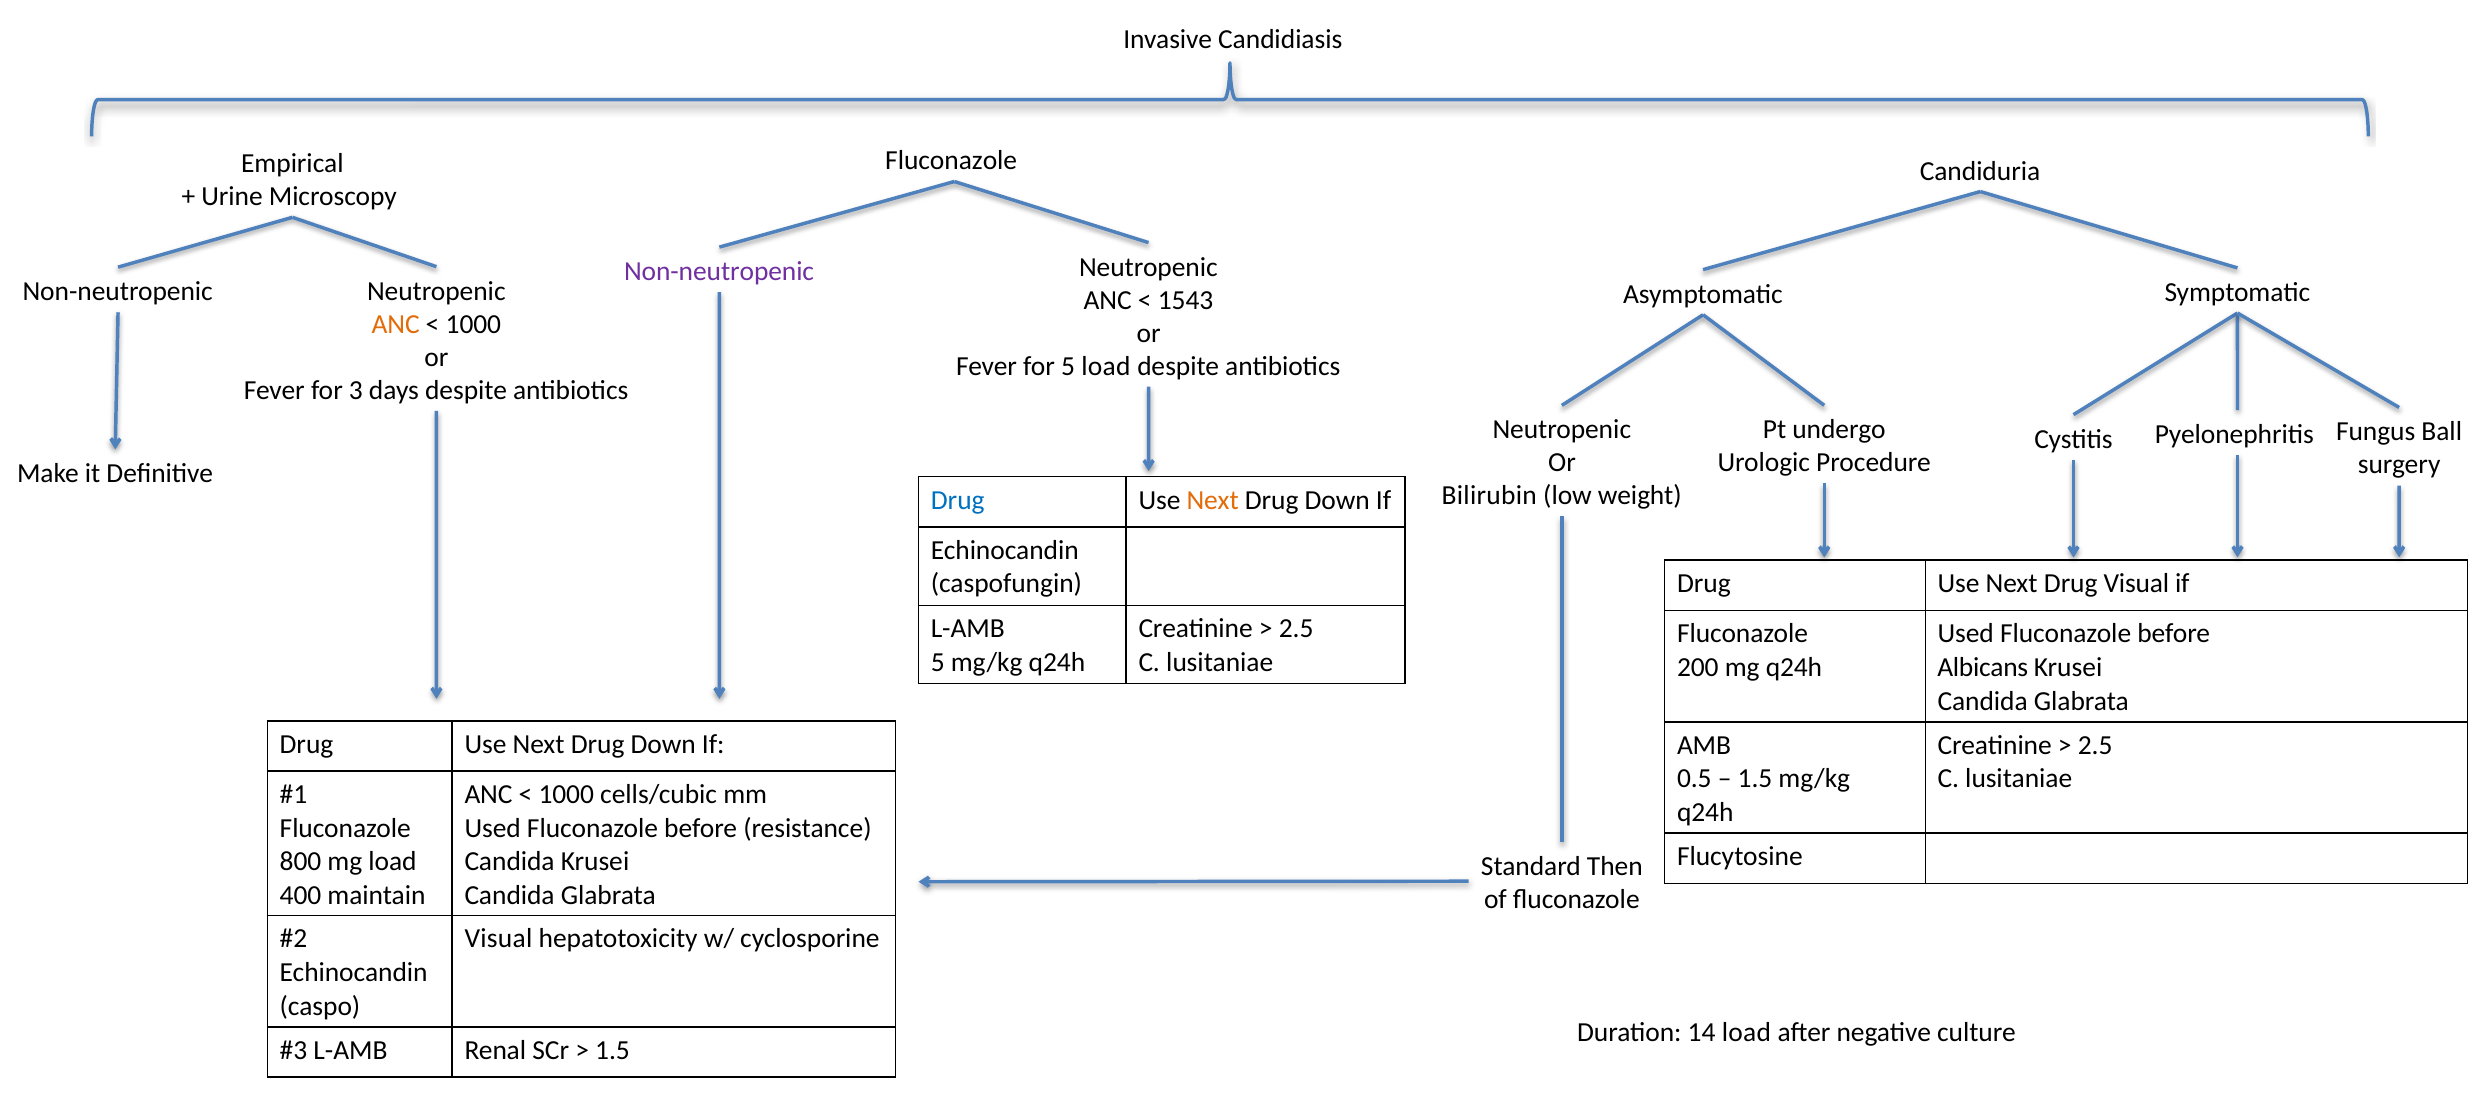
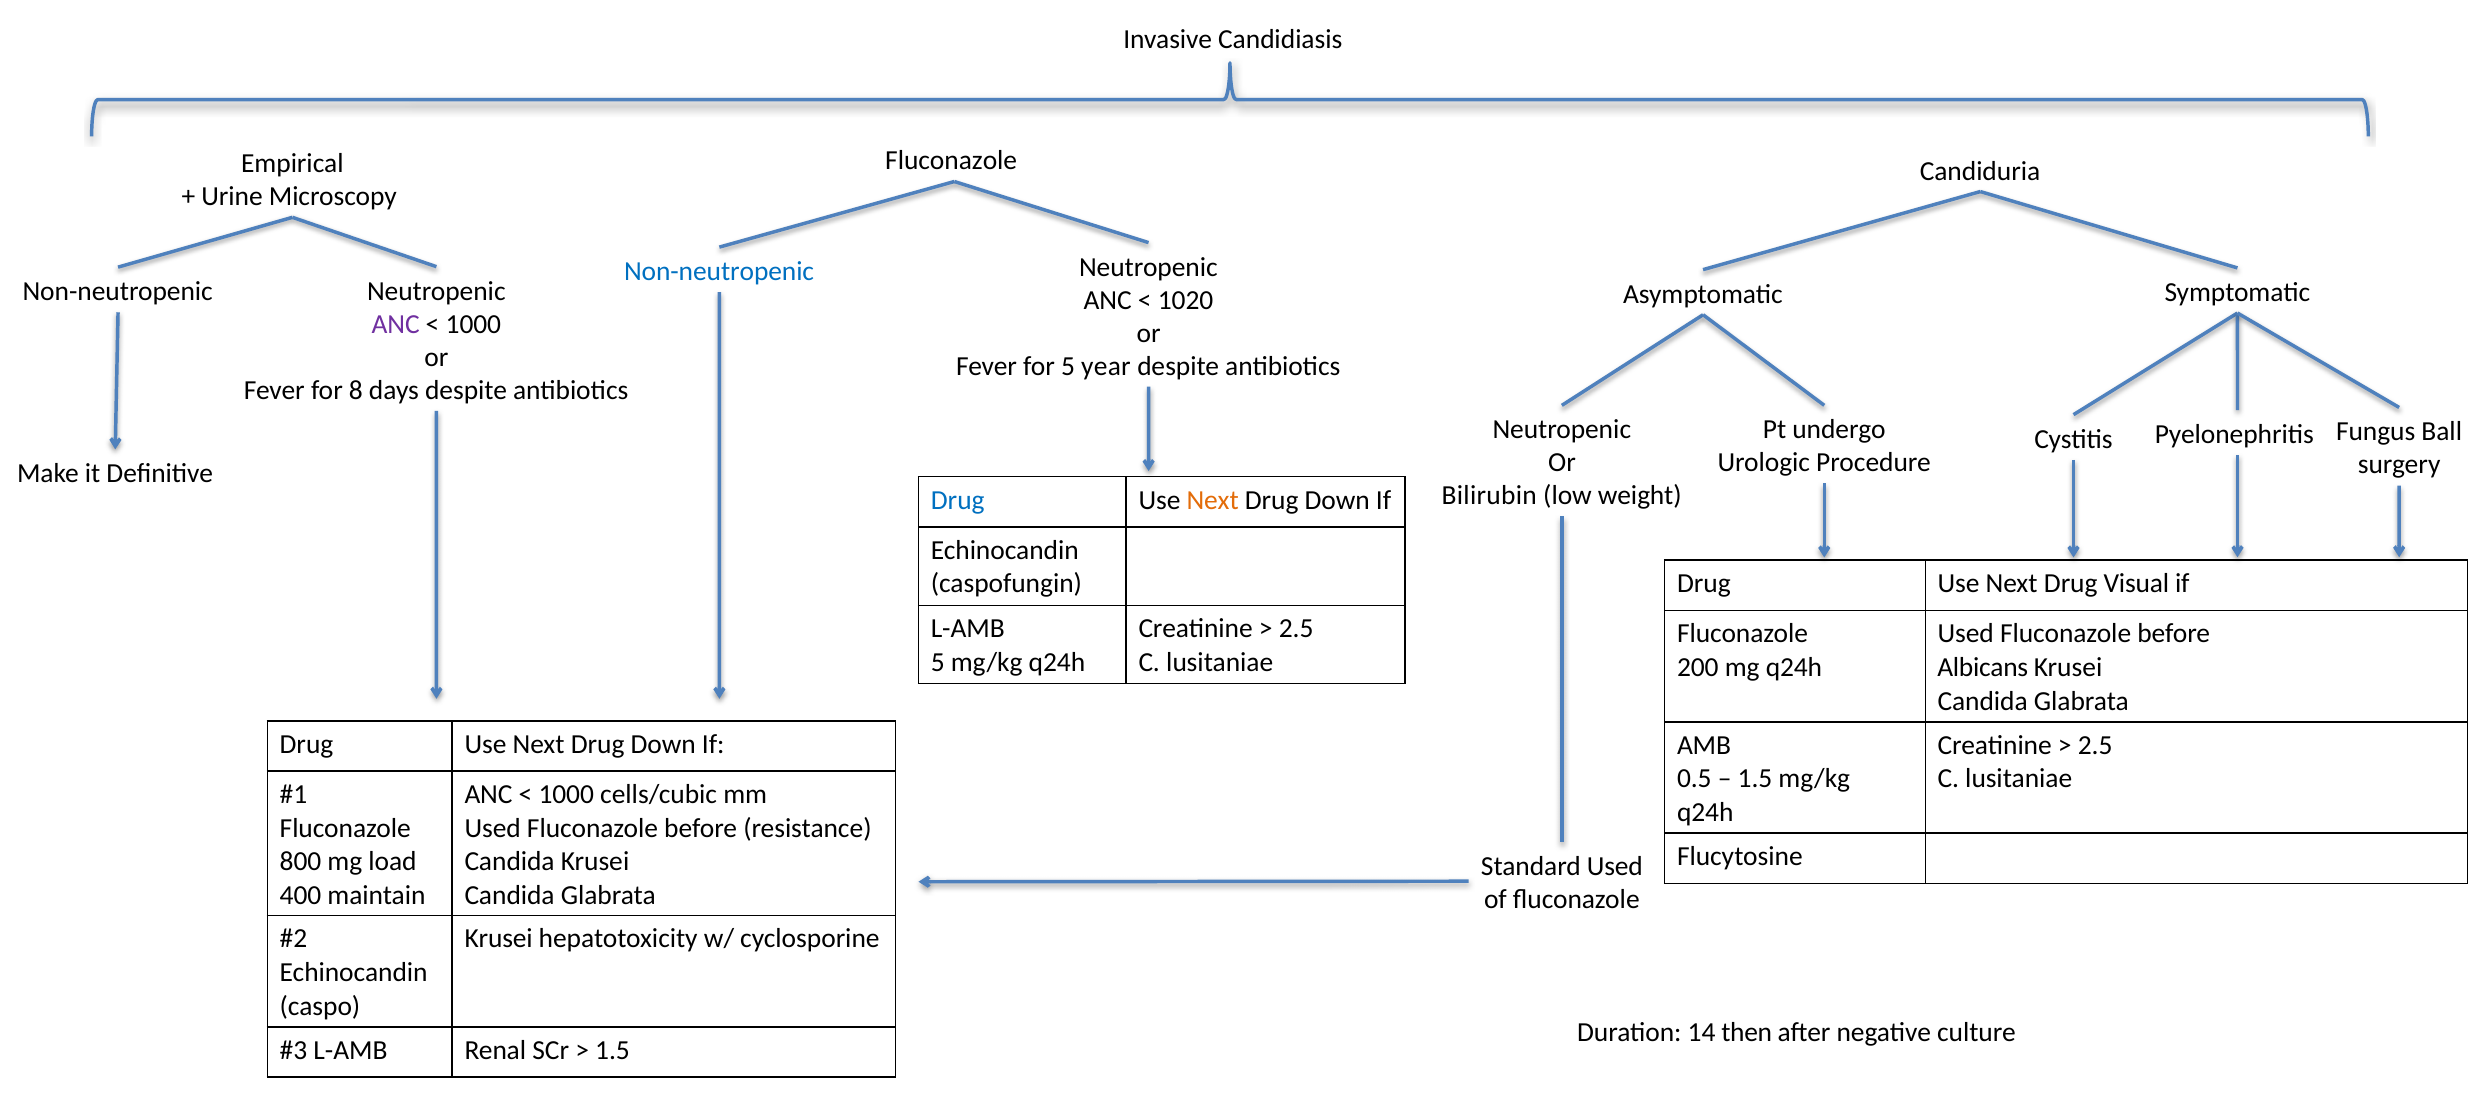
Non-neutropenic colour: purple -> blue (719, 271)
1543: 1543 -> 1020 (1186, 300)
ANC colour: orange -> purple (396, 324)
5 load: load -> year (1106, 366)
3: 3 -> 8 (356, 390)
Standard Then: Then -> Used (1615, 866)
Visual: Visual -> Krusei (499, 938)
14 load: load -> then (1747, 1032)
